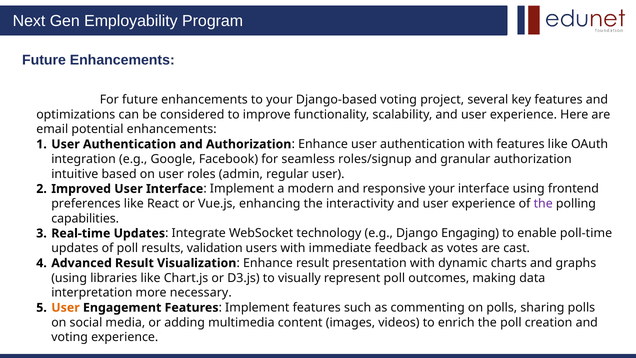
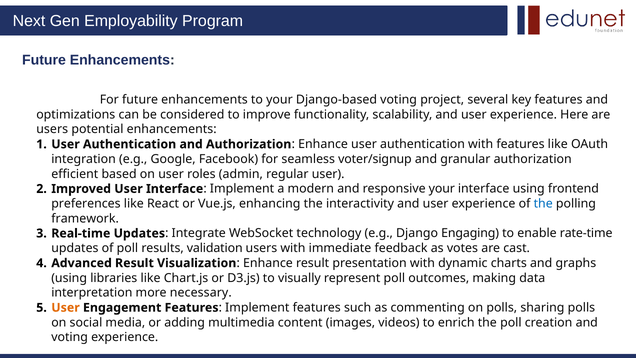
email: email -> users (52, 129)
roles/signup: roles/signup -> voter/signup (375, 159)
intuitive: intuitive -> efficient (75, 174)
the colour: purple -> blue (543, 204)
capabilities: capabilities -> framework (85, 218)
poll-time: poll-time -> rate-time (586, 233)
